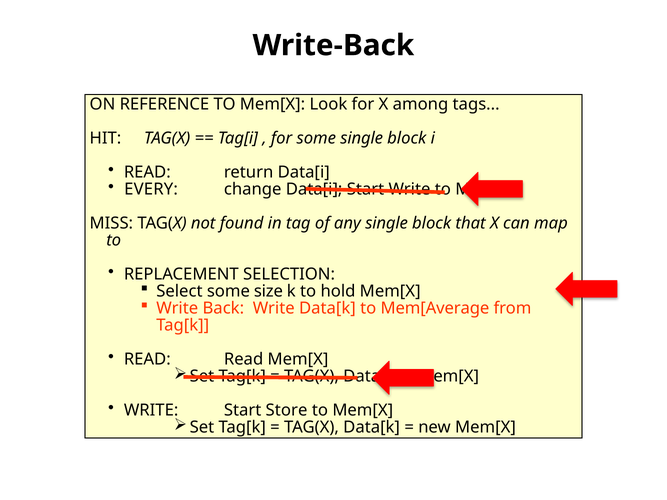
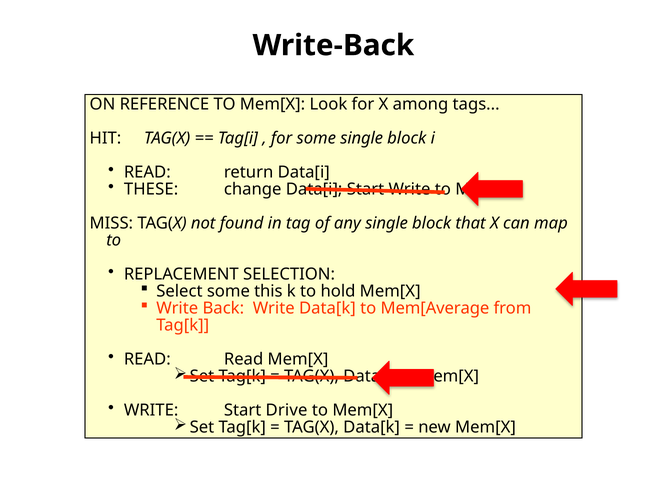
EVERY: EVERY -> THESE (151, 189)
size: size -> this (268, 291)
Store: Store -> Drive (287, 411)
